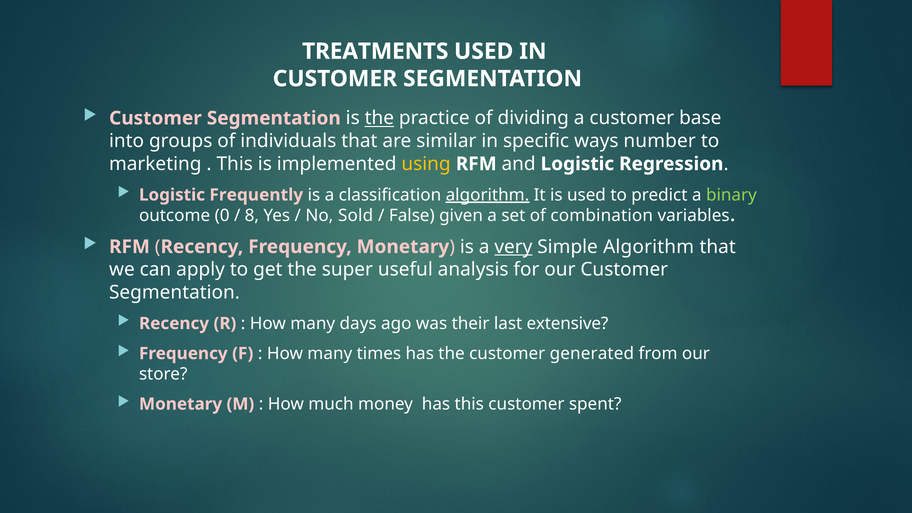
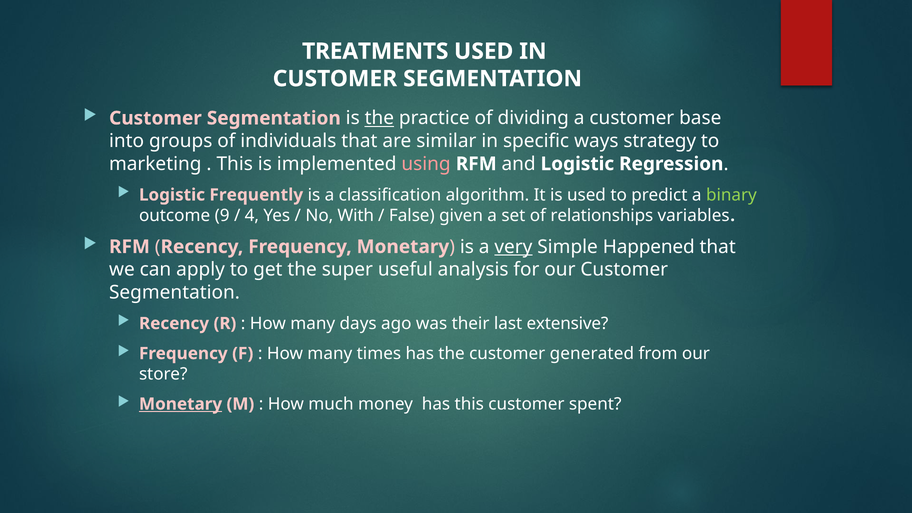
number: number -> strategy (660, 141)
using colour: yellow -> pink (426, 164)
algorithm underline: present -> none (487, 195)
0: 0 -> 9 (222, 215)
8: 8 -> 4 (252, 215)
Sold: Sold -> With (356, 215)
combination: combination -> relationships (602, 215)
Simple Algorithm: Algorithm -> Happened (649, 247)
Monetary underline: none -> present (181, 404)
